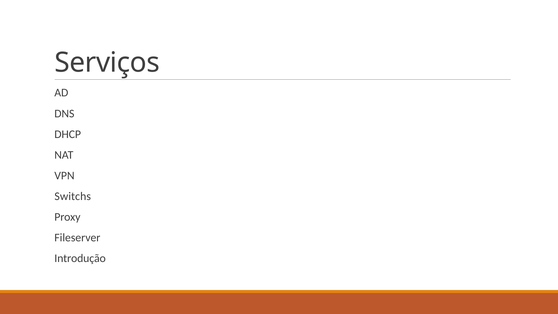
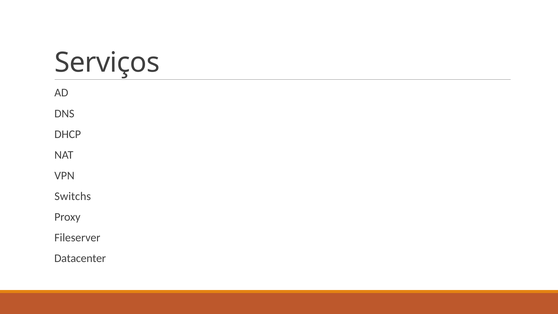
Introdução: Introdução -> Datacenter (80, 258)
